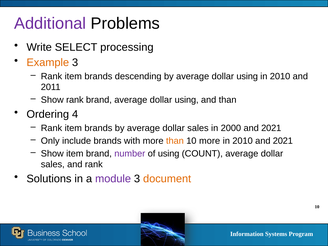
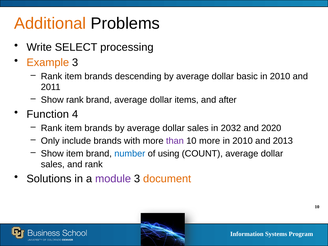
Additional colour: purple -> orange (50, 24)
by average dollar using: using -> basic (247, 76)
brand average dollar using: using -> items (187, 100)
and than: than -> after (228, 100)
Ordering: Ordering -> Function (48, 114)
2000: 2000 -> 2032 (231, 128)
2021: 2021 -> 2020 (271, 128)
than colour: orange -> purple (175, 141)
2010 and 2021: 2021 -> 2013 (283, 141)
number colour: purple -> blue (130, 154)
